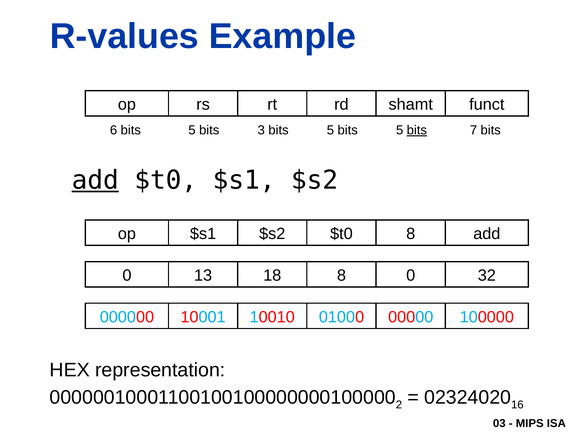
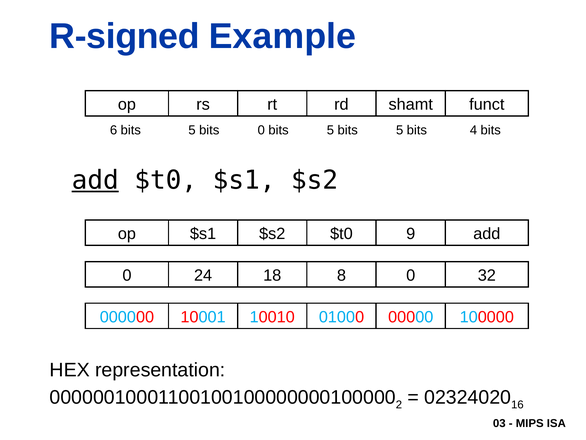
R-values: R-values -> R-signed (124, 36)
bits 3: 3 -> 0 (261, 130)
bits underline: present -> none (417, 130)
7: 7 -> 4 (473, 130)
$t0 8: 8 -> 9 (411, 234)
13: 13 -> 24 (203, 275)
